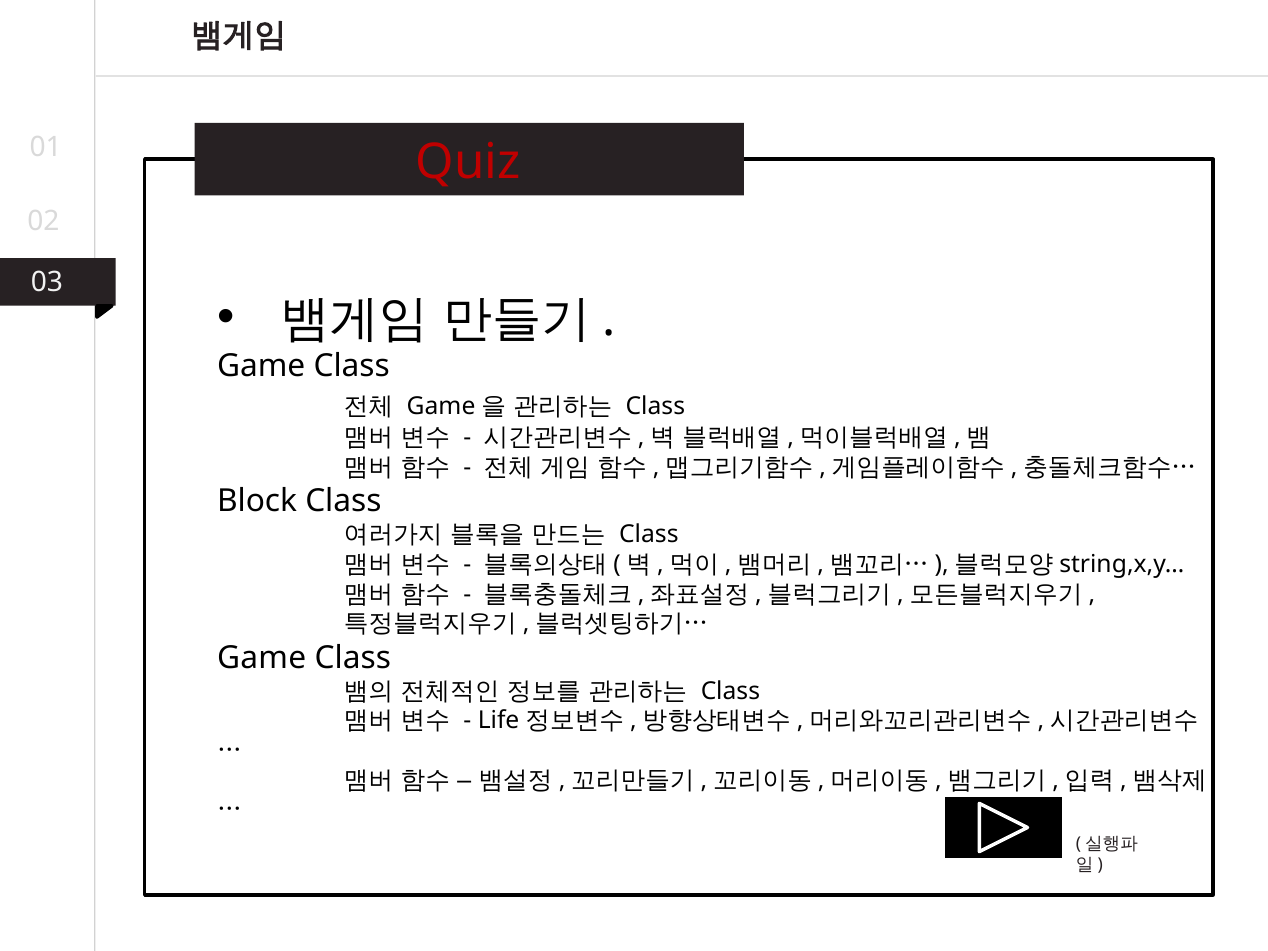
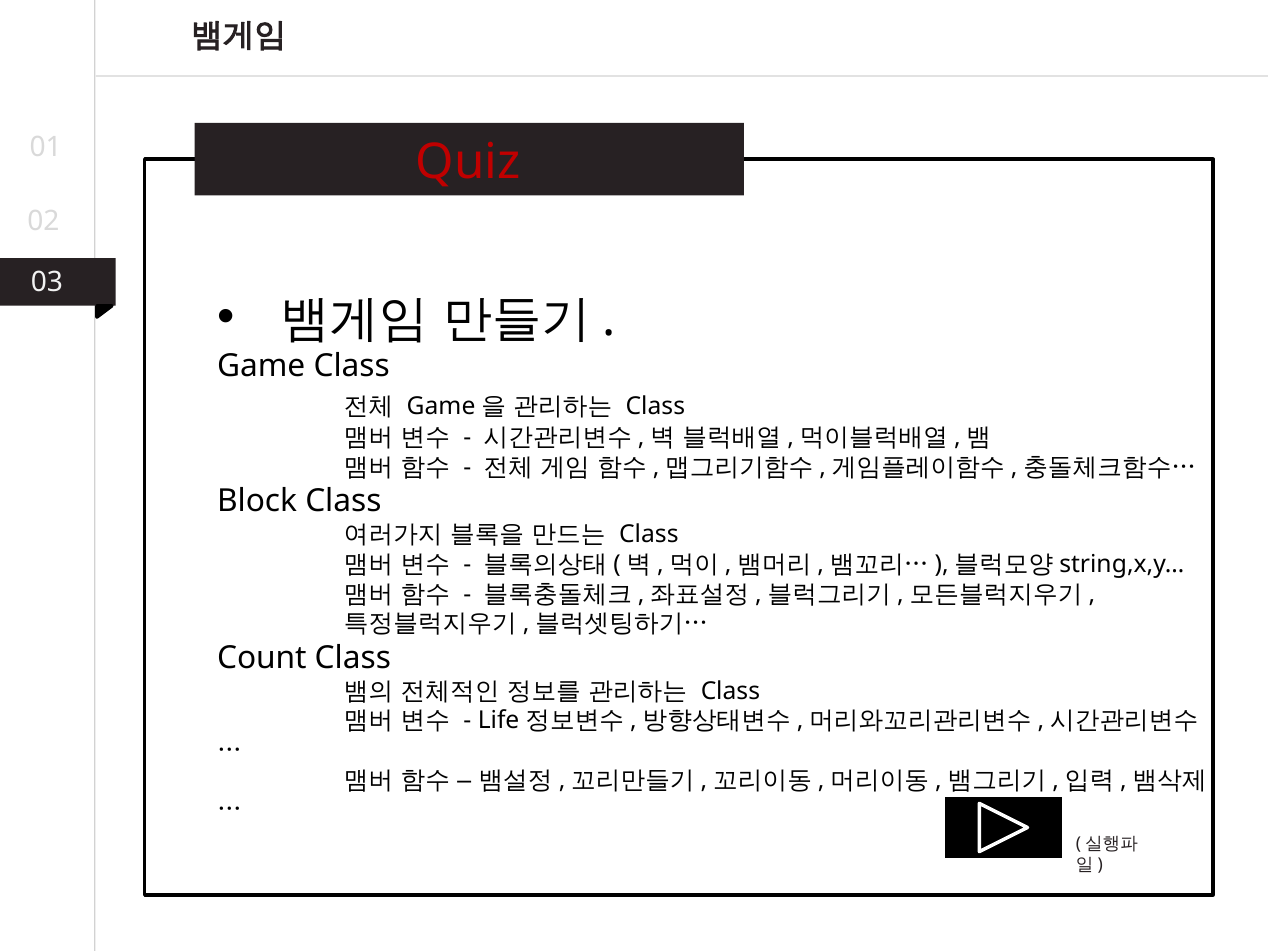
Game: Game -> Count (262, 658)
